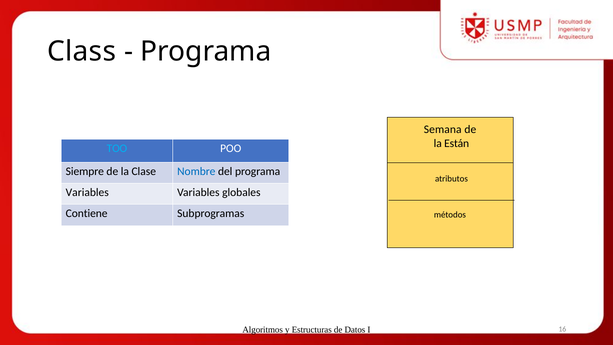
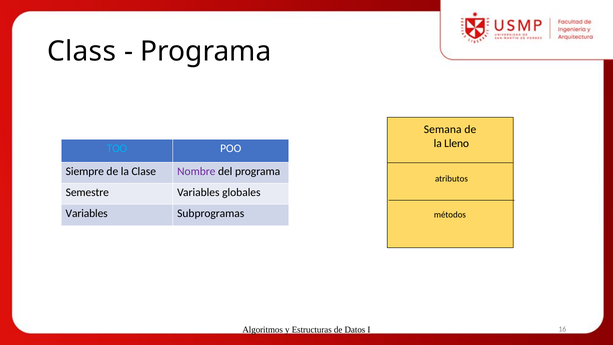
Están: Están -> Lleno (457, 143)
Nombre colour: blue -> purple (196, 171)
Variables: Variables -> Semestre (87, 192)
Contiene: Contiene -> Variables (87, 213)
